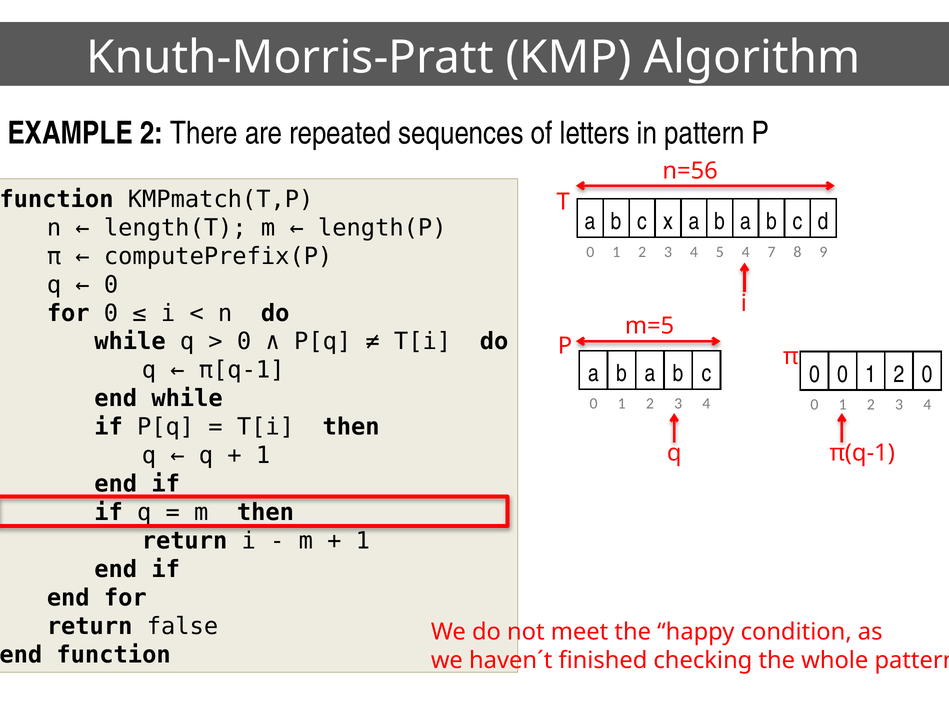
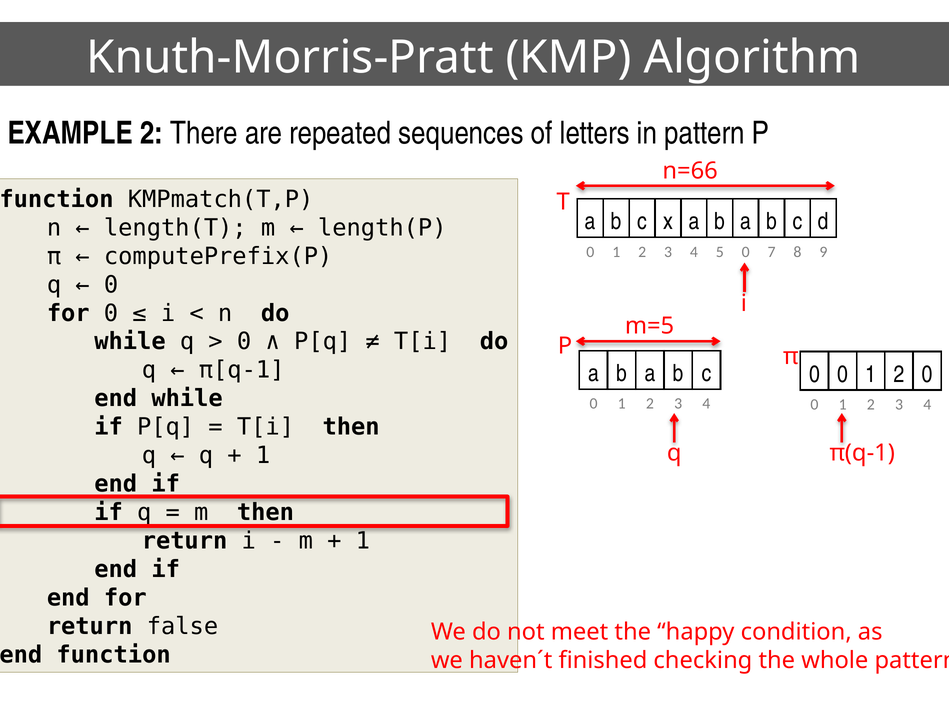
n=56: n=56 -> n=66 (690, 171)
5 4: 4 -> 0 (746, 252)
